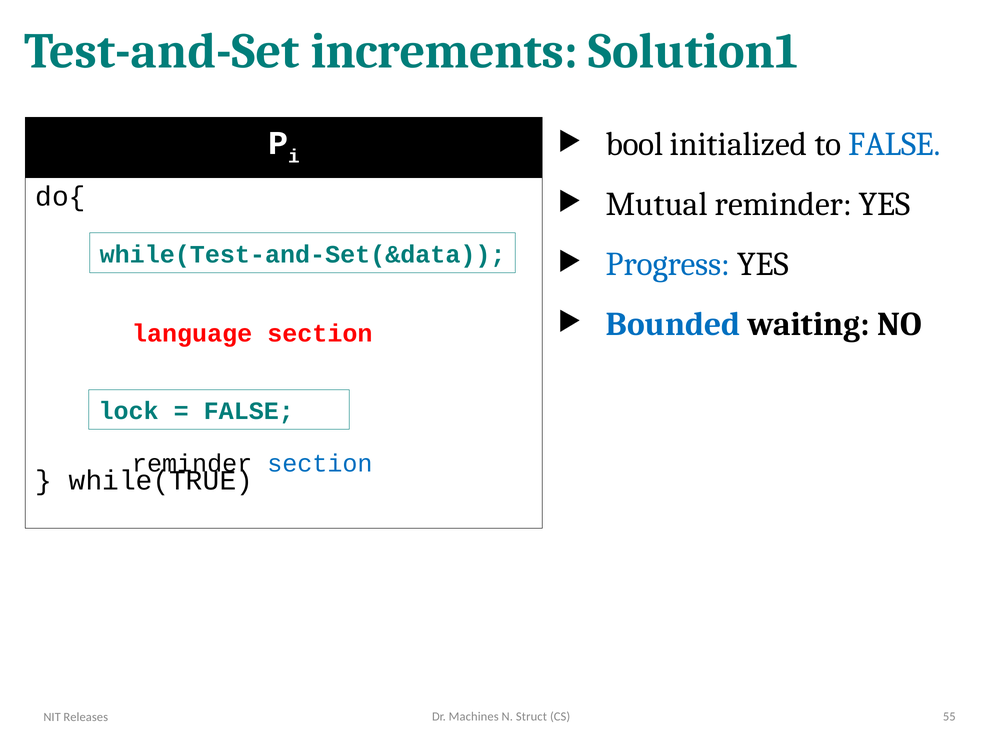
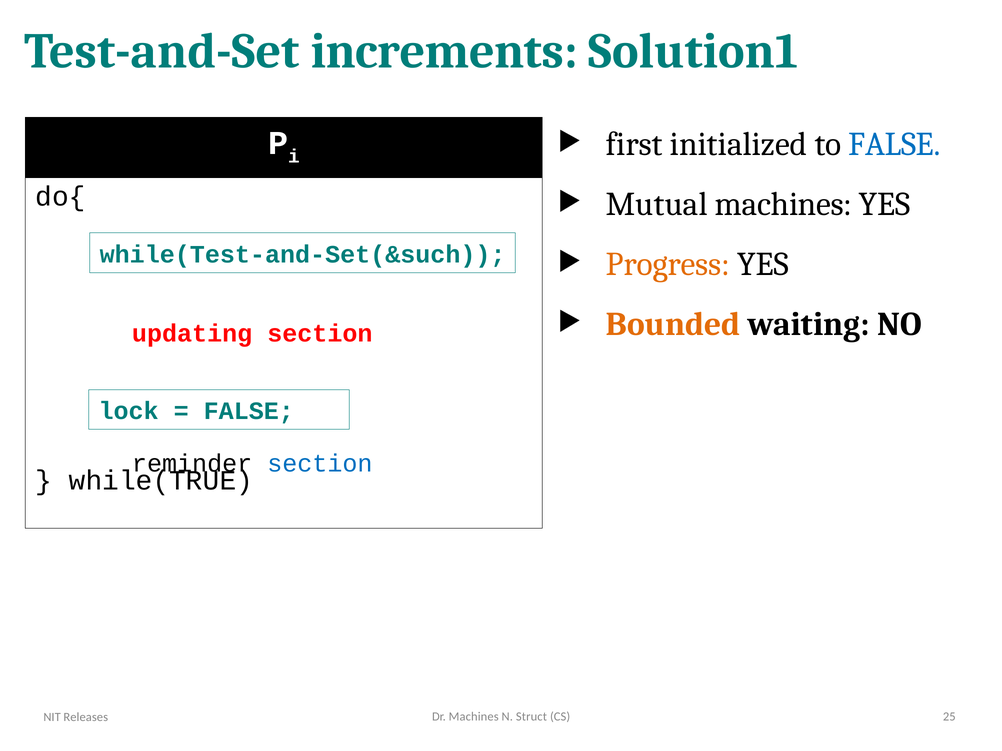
bool: bool -> first (634, 145)
Mutual reminder: reminder -> machines (784, 205)
while(Test-and-Set(&data: while(Test-and-Set(&data -> while(Test-and-Set(&such (303, 255)
Progress colour: blue -> orange (668, 265)
Bounded colour: blue -> orange (673, 325)
language: language -> updating (192, 334)
55: 55 -> 25 (949, 717)
